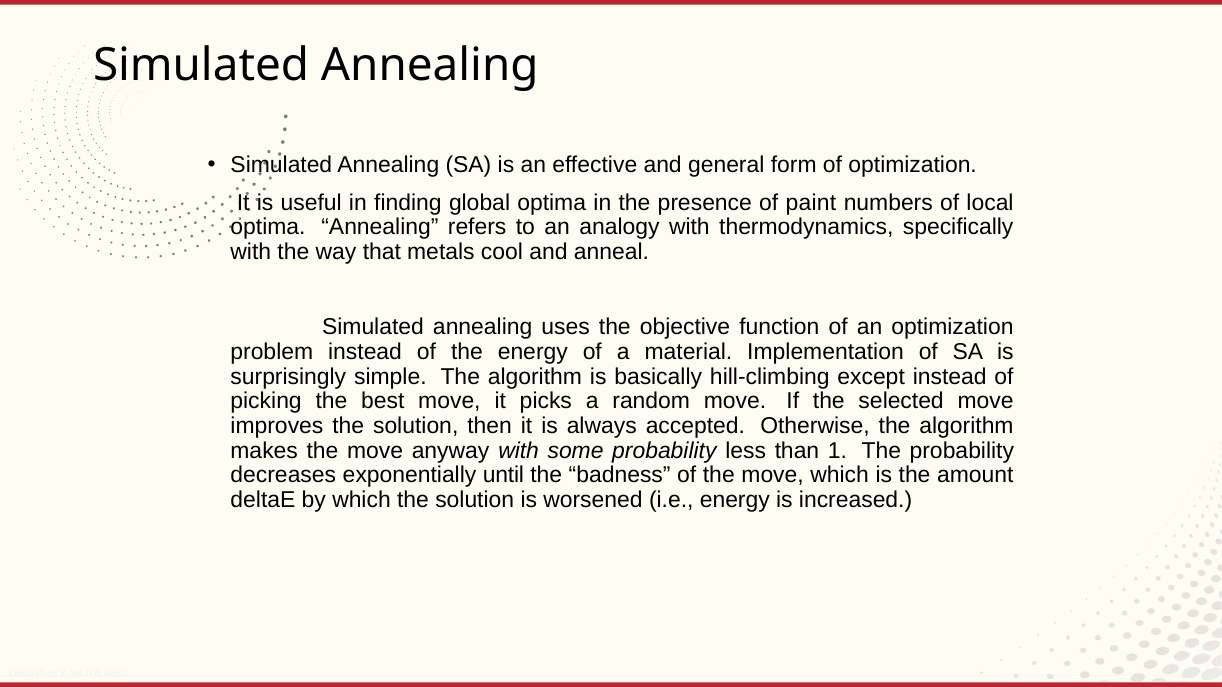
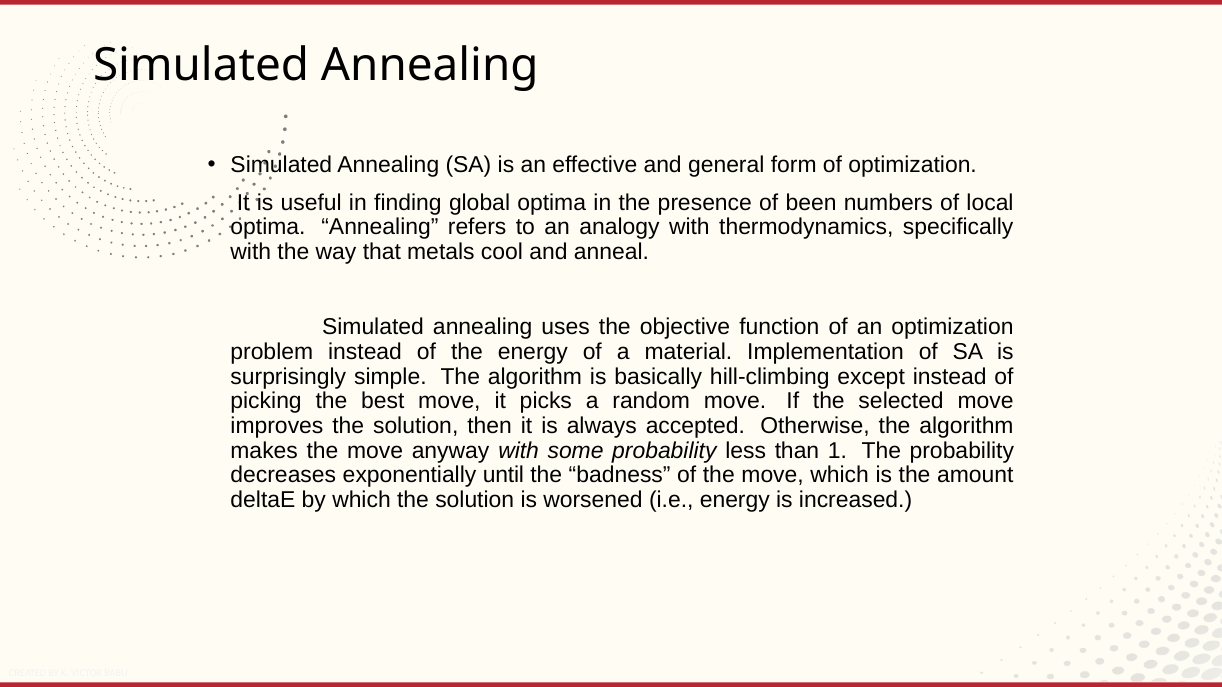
paint: paint -> been (811, 203)
